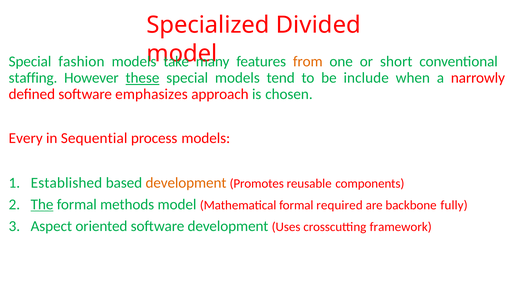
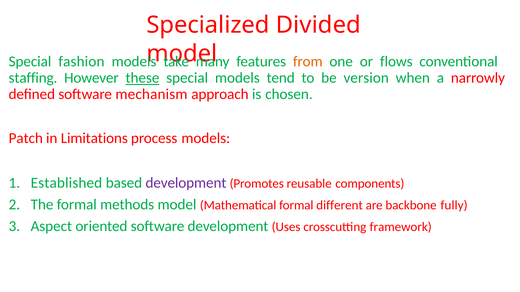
short: short -> flows (396, 62)
include: include -> version (366, 78)
emphasizes: emphasizes -> mechanism (151, 94)
Every: Every -> Patch (26, 138)
Sequential: Sequential -> Limitations (94, 138)
development colour: orange -> purple (186, 183)
The underline: present -> none (42, 205)
required: required -> different (340, 206)
